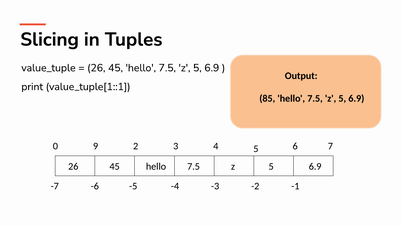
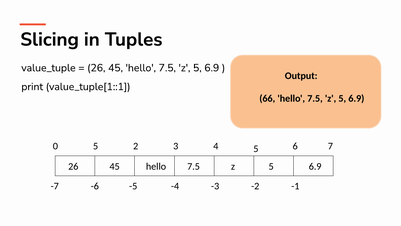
85: 85 -> 66 (267, 98)
0 9: 9 -> 5 (96, 146)
